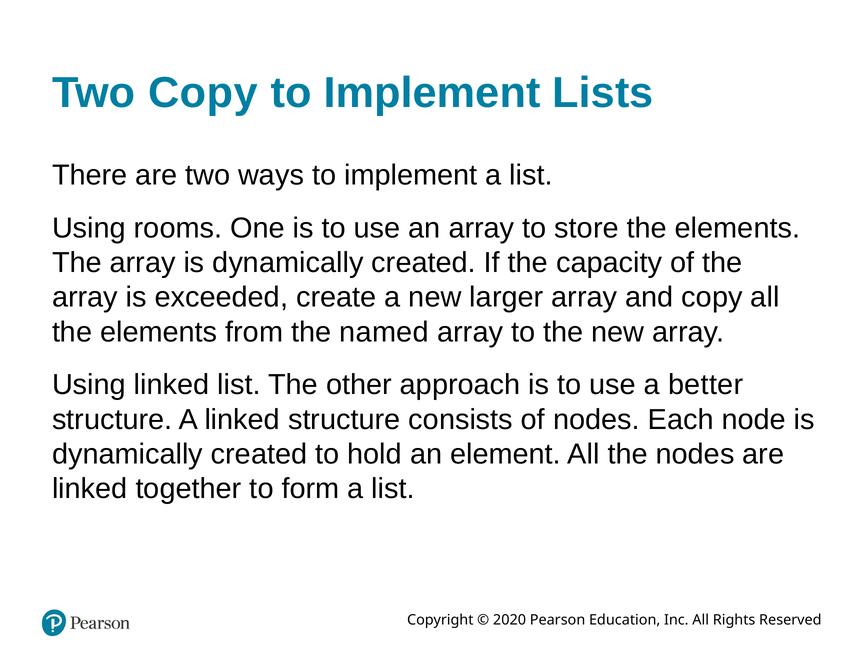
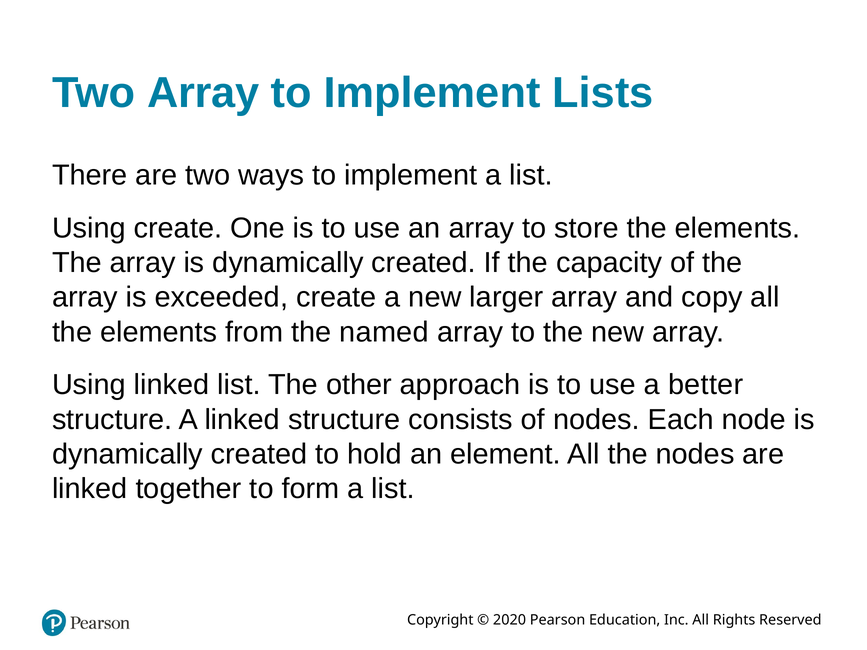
Two Copy: Copy -> Array (203, 93)
Using rooms: rooms -> create (178, 228)
